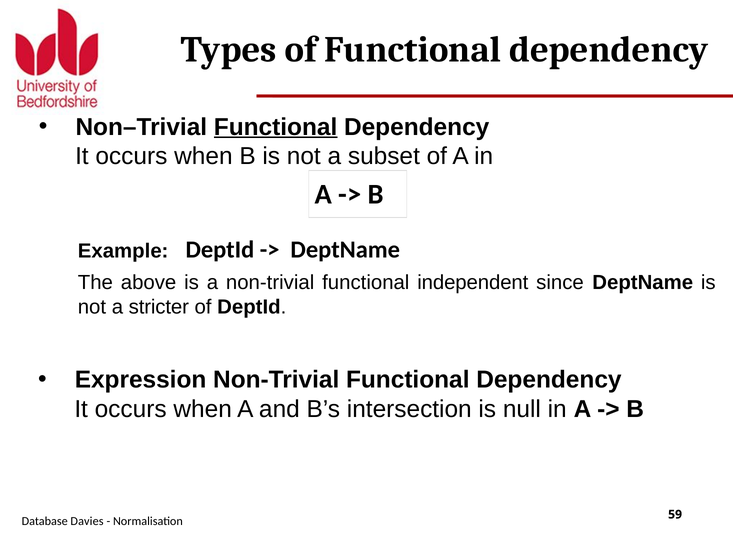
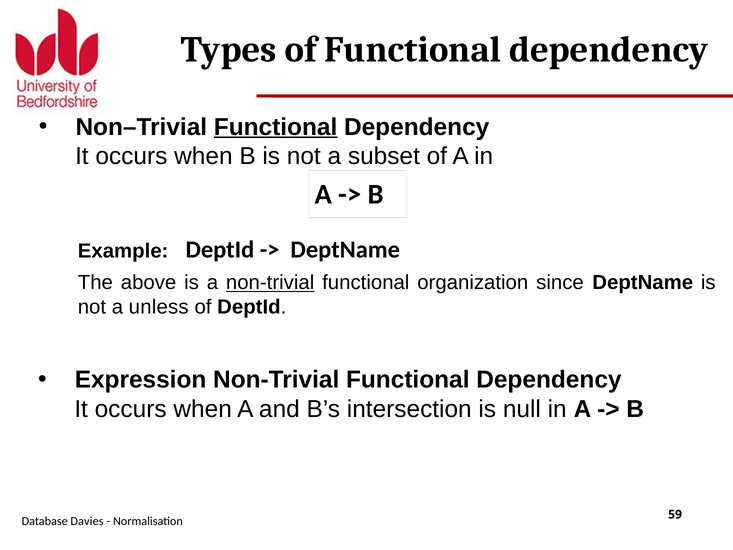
non-trivial underline: none -> present (270, 283)
independent: independent -> organization (473, 283)
stricter: stricter -> unless (159, 307)
